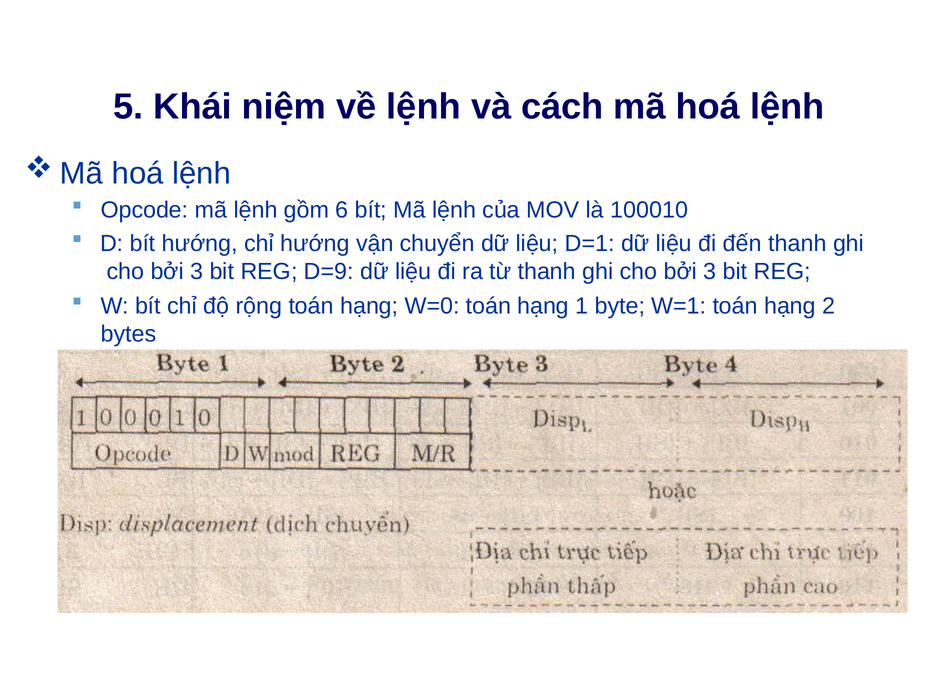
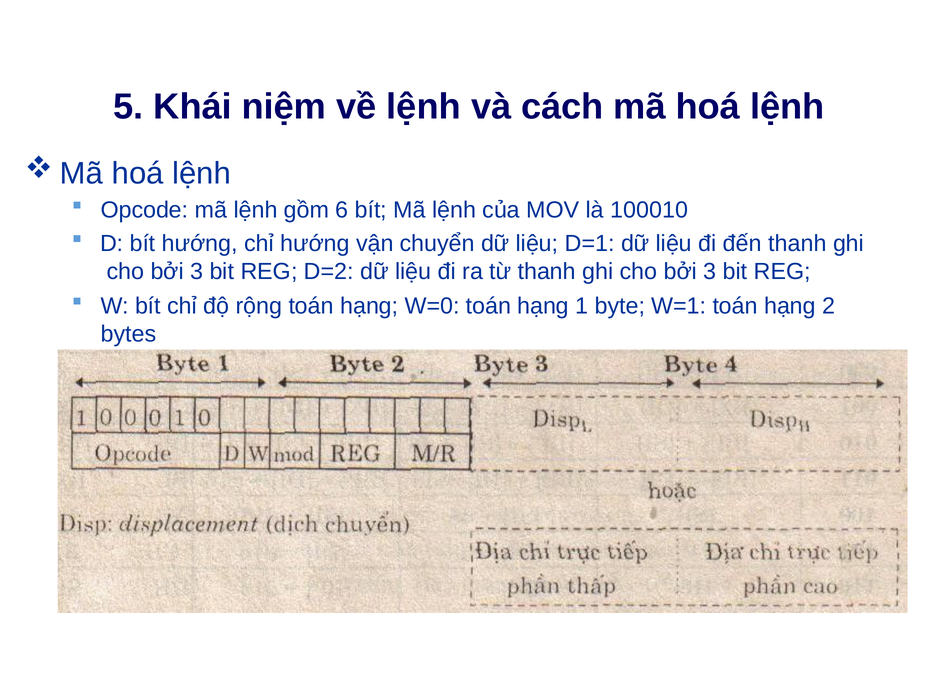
D=9: D=9 -> D=2 (329, 272)
